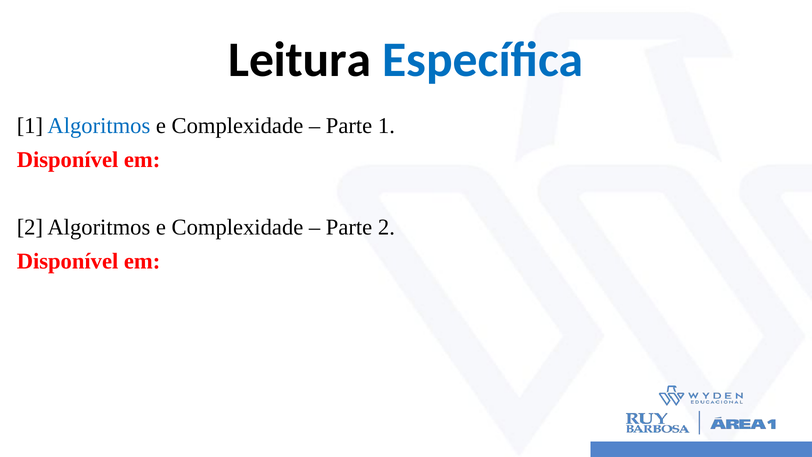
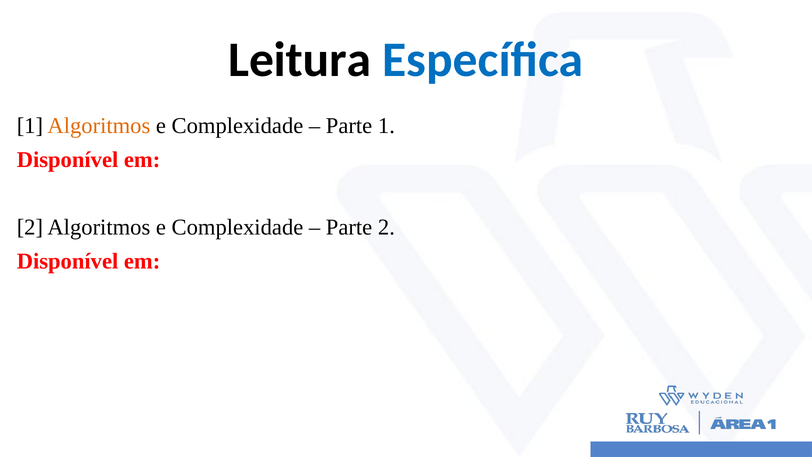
Algoritmos colour: blue -> orange (99, 126)
